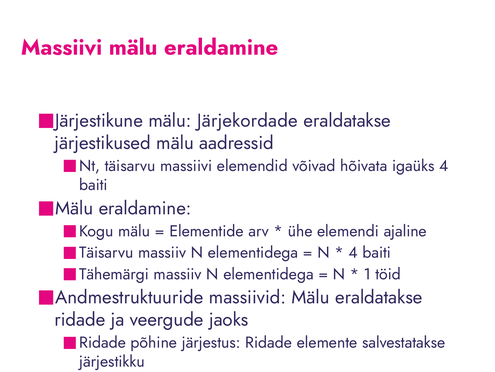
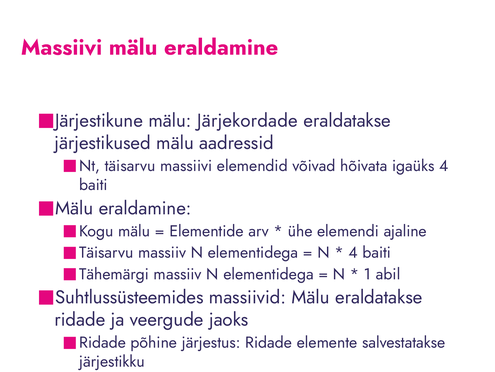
töid: töid -> abil (388, 274)
Andmestruktuuride: Andmestruktuuride -> Suhtlussüsteemides (129, 297)
